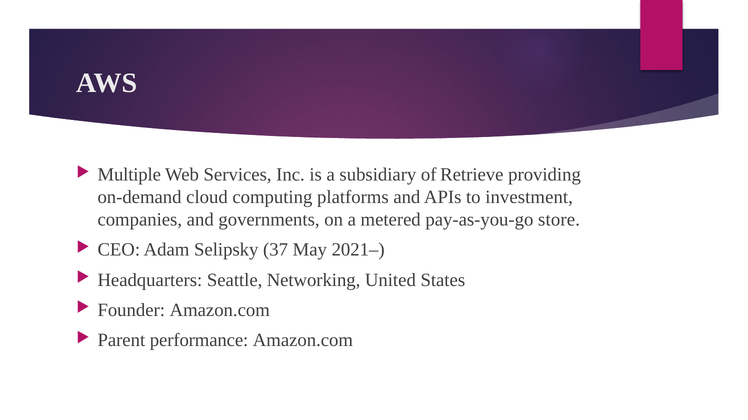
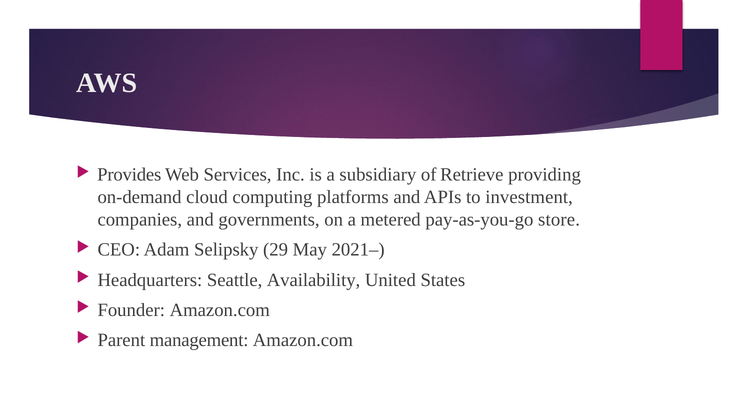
Multiple: Multiple -> Provides (129, 175)
37: 37 -> 29 (276, 250)
Networking: Networking -> Availability (314, 280)
performance: performance -> management (199, 341)
